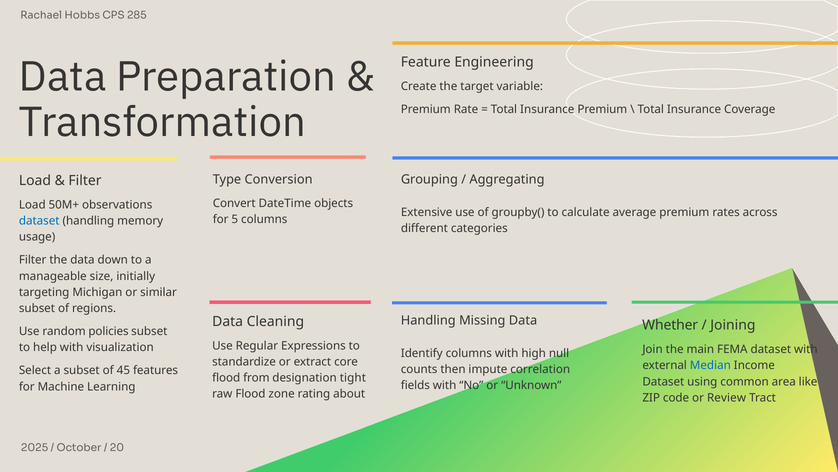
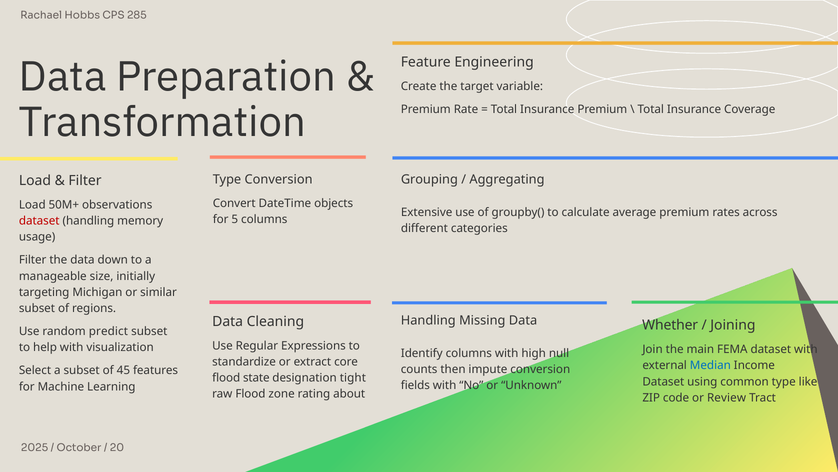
dataset colour: blue -> red (39, 221)
policies: policies -> predict (108, 331)
impute correlation: correlation -> conversion (540, 369)
from: from -> state (256, 378)
common area: area -> type (784, 381)
